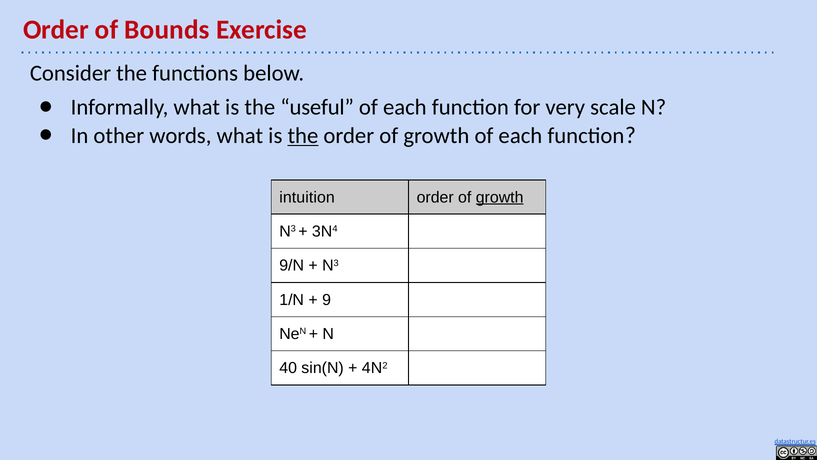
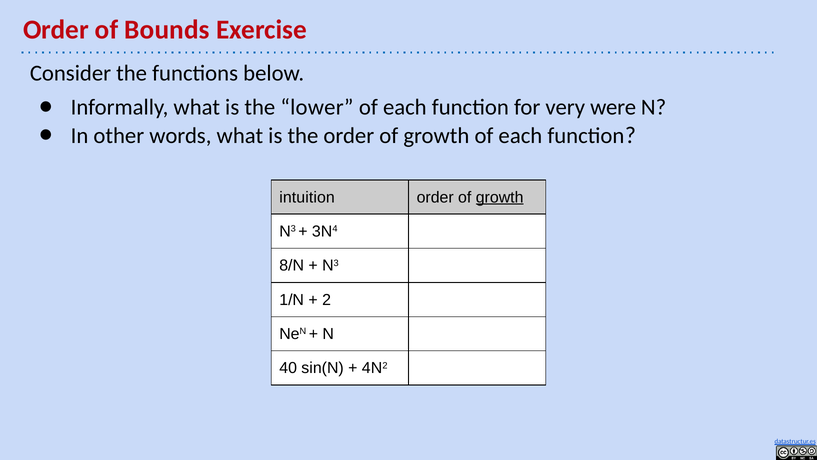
useful: useful -> lower (317, 107)
scale: scale -> were (613, 107)
the underline: present -> none (303, 136)
9/N: 9/N -> 8/N (292, 265)
9: 9 -> 2 (327, 300)
